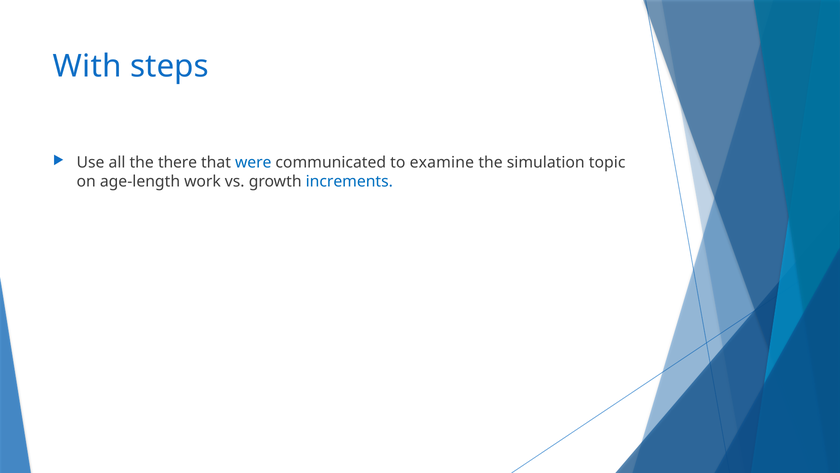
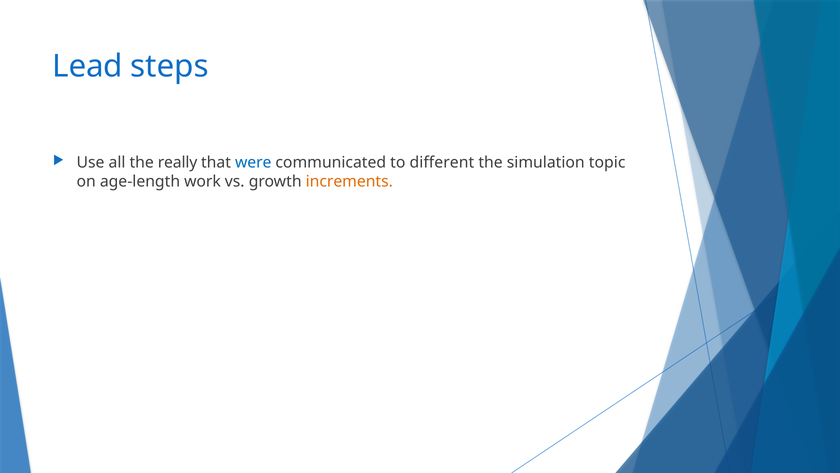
With: With -> Lead (88, 66)
there: there -> really (178, 163)
examine: examine -> different (442, 163)
increments colour: blue -> orange (349, 181)
